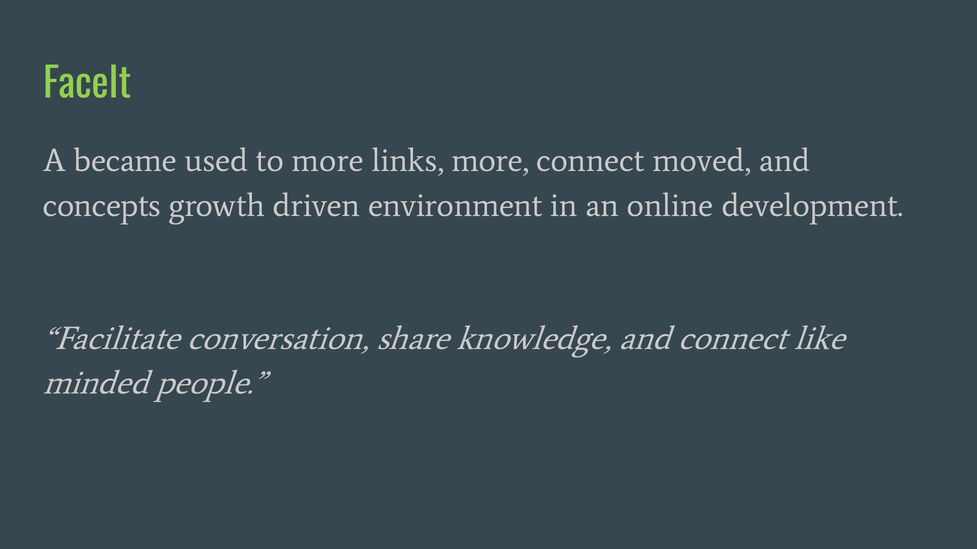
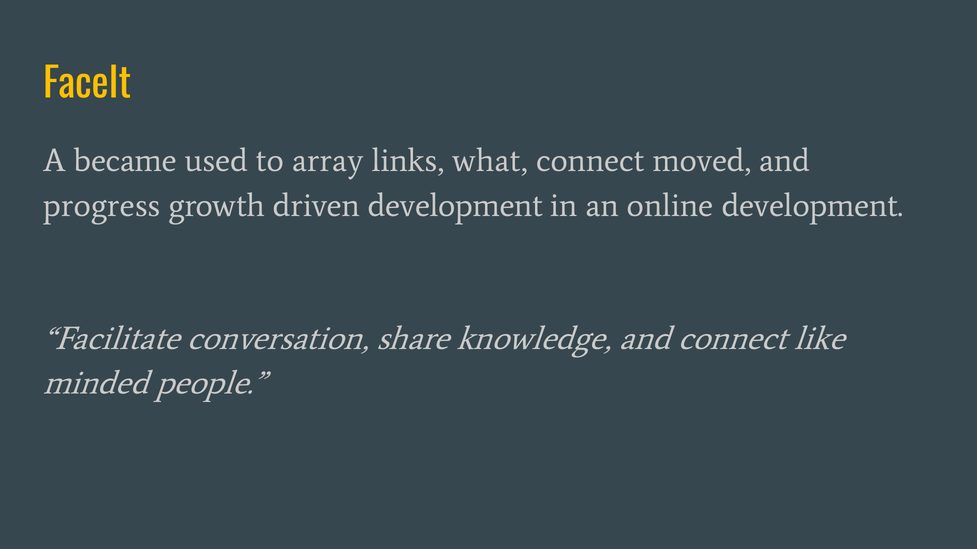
FaceIt colour: light green -> yellow (87, 85)
to more: more -> array (328, 161)
links more: more -> what (490, 161)
concepts: concepts -> progress (102, 205)
driven environment: environment -> development (455, 205)
